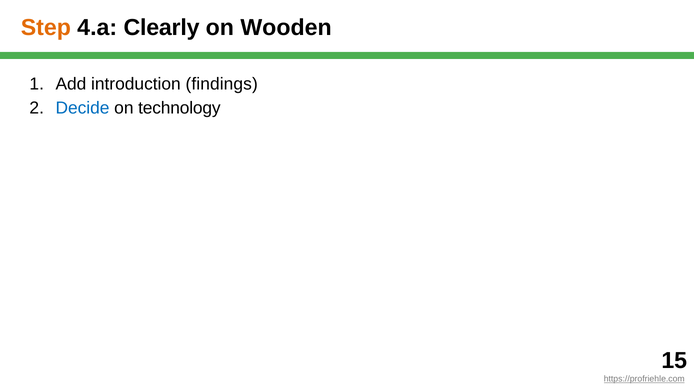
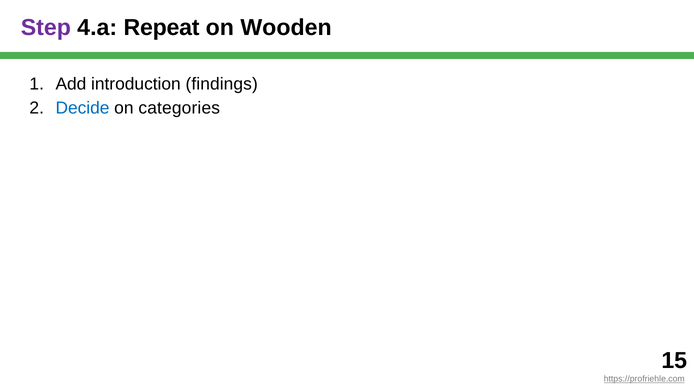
Step colour: orange -> purple (46, 28)
Clearly: Clearly -> Repeat (162, 28)
technology: technology -> categories (179, 108)
